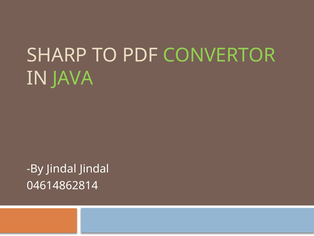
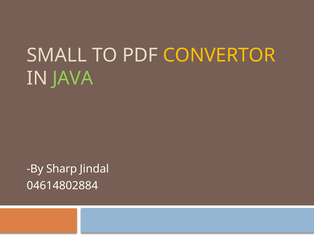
SHARP: SHARP -> SMALL (57, 55)
CONVERTOR colour: light green -> yellow (219, 55)
By Jindal: Jindal -> Sharp (62, 169)
04614862814: 04614862814 -> 04614802884 (62, 185)
